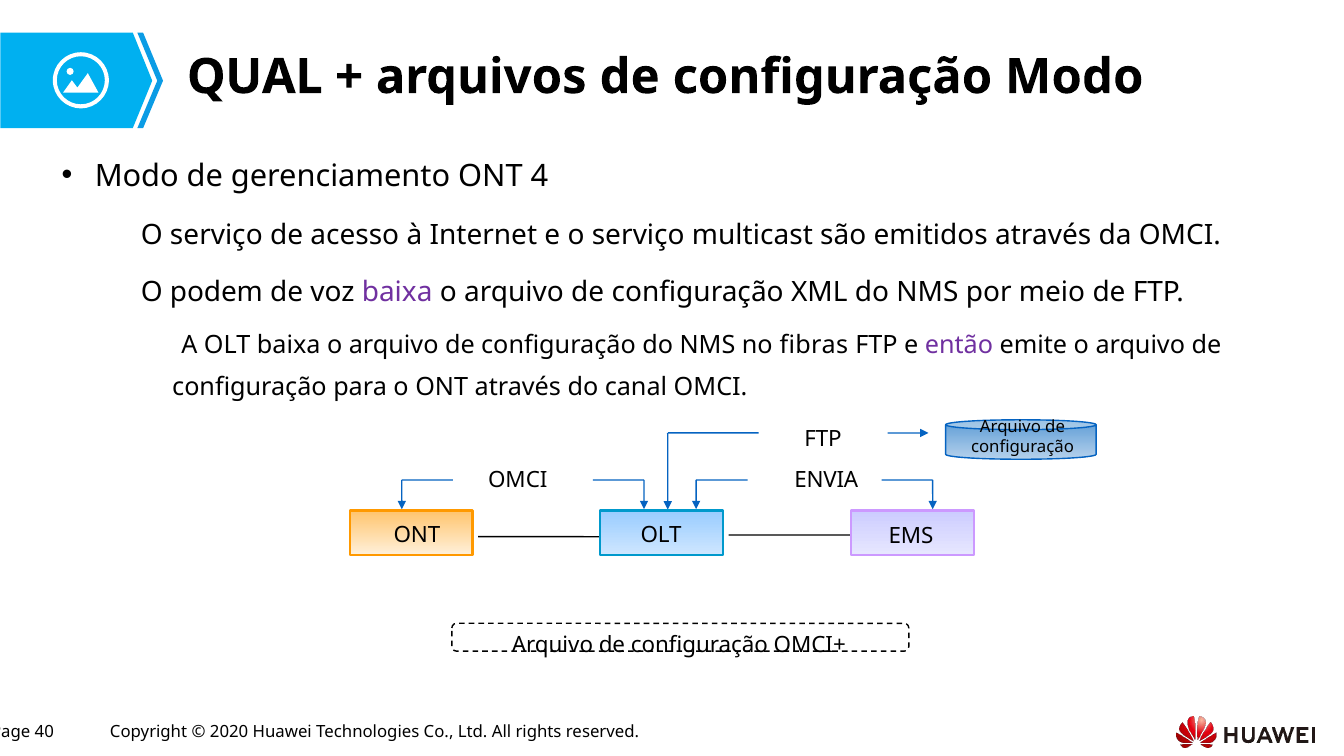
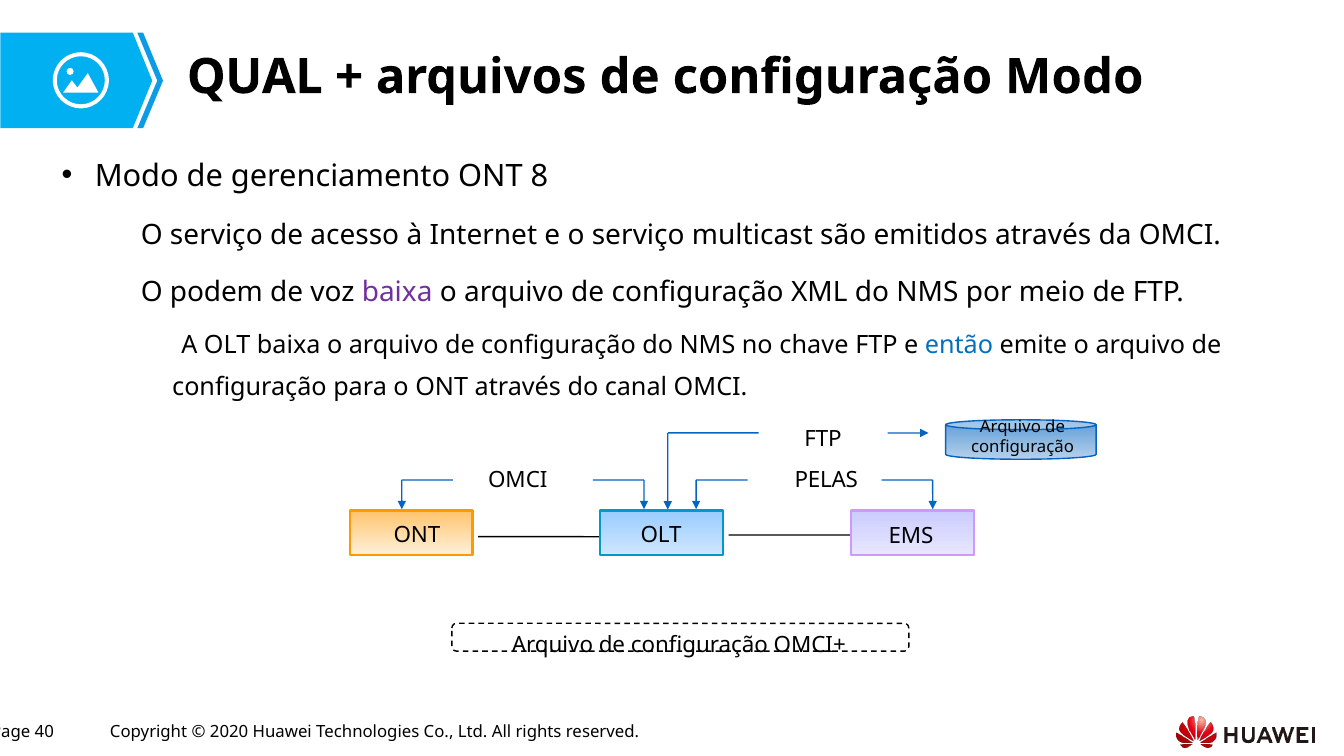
4: 4 -> 8 (539, 176)
fibras: fibras -> chave (814, 345)
então colour: purple -> blue (959, 345)
ENVIA: ENVIA -> PELAS (826, 480)
